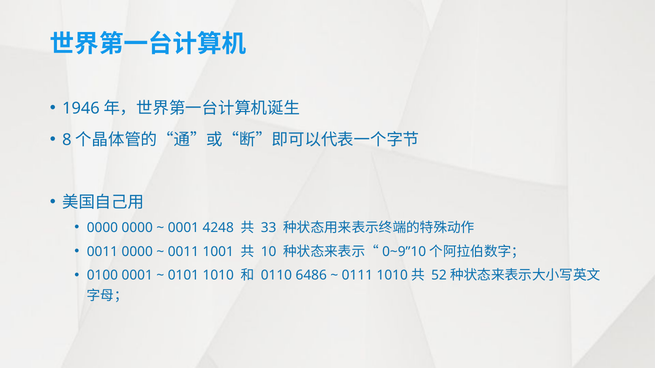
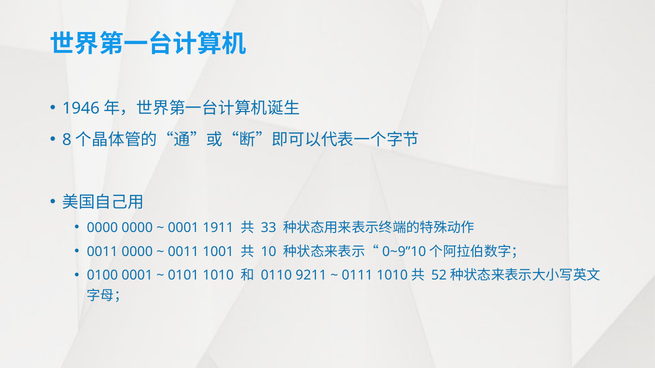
4248: 4248 -> 1911 (218, 228)
6486: 6486 -> 9211 (311, 276)
